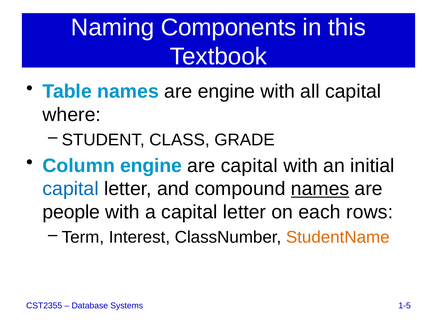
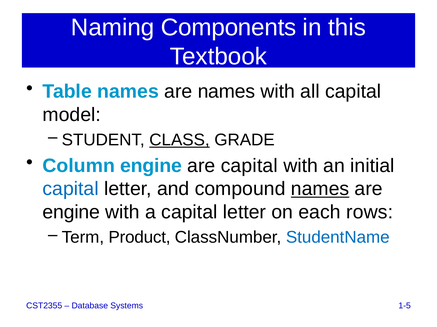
are engine: engine -> names (226, 92)
where: where -> model (72, 115)
CLASS underline: none -> present (179, 140)
people: people -> engine (71, 213)
Interest: Interest -> Product (140, 238)
StudentName colour: orange -> blue (338, 238)
